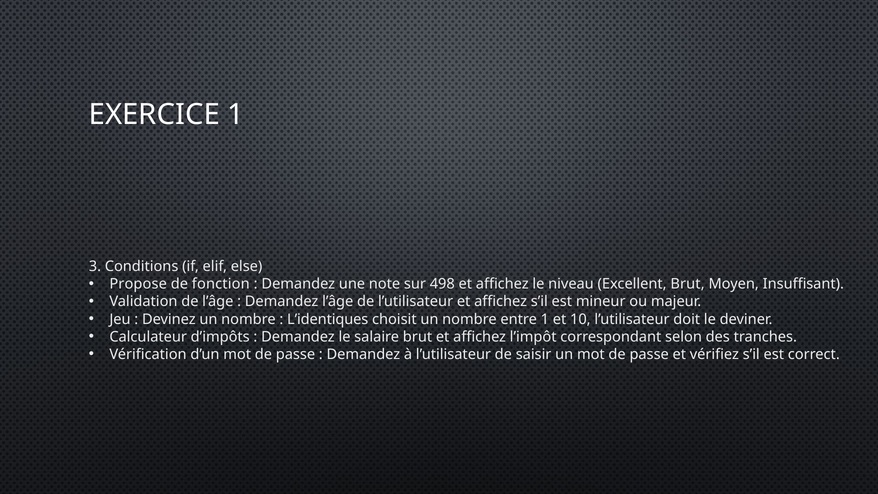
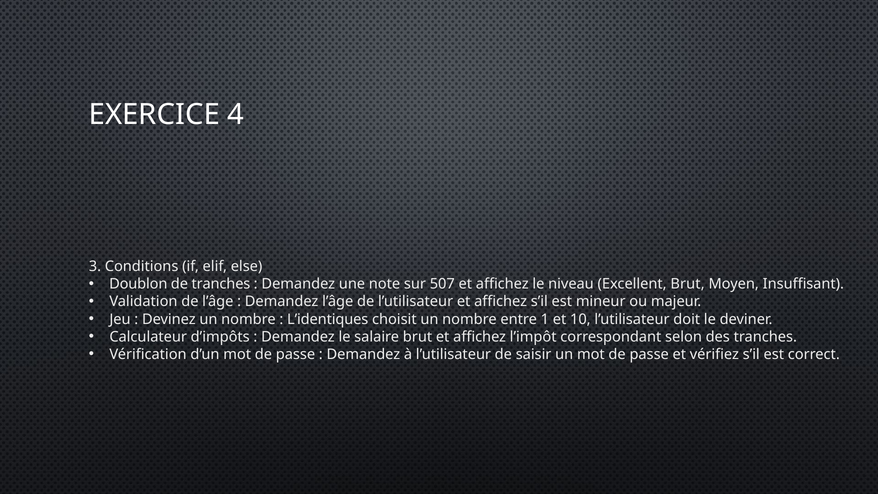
EXERCICE 1: 1 -> 4 (236, 115)
Propose: Propose -> Doublon (138, 284)
de fonction: fonction -> tranches (221, 284)
498: 498 -> 507 (442, 284)
